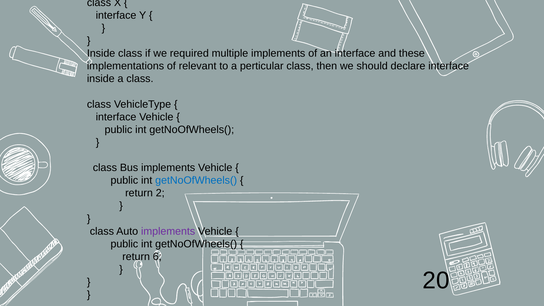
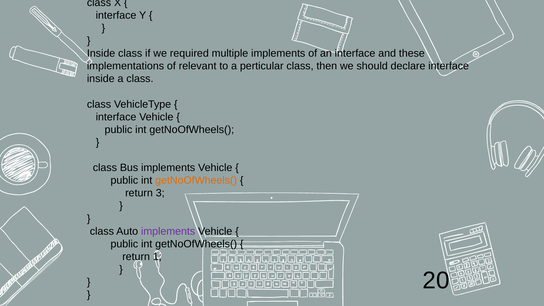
getNoOfWheels( colour: blue -> orange (196, 180)
2: 2 -> 3 (160, 193)
6: 6 -> 1 (157, 257)
